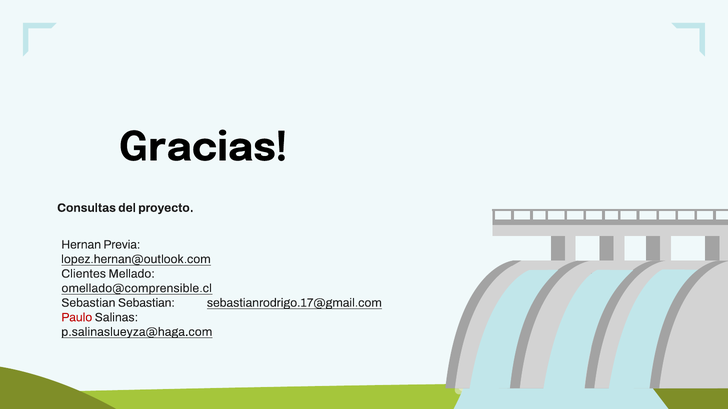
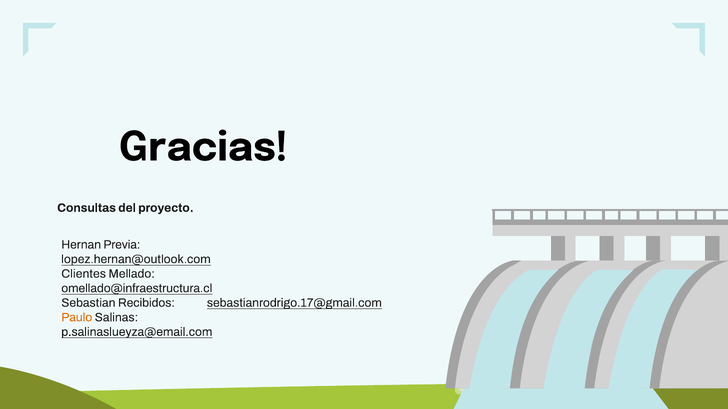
omellado@comprensible.cl: omellado@comprensible.cl -> omellado@infraestructura.cl (137, 289)
Sebastian Sebastian: Sebastian -> Recibidos (146, 303)
Paulo colour: red -> orange (77, 318)
p.salinaslueyza@haga.com: p.salinaslueyza@haga.com -> p.salinaslueyza@email.com (137, 332)
